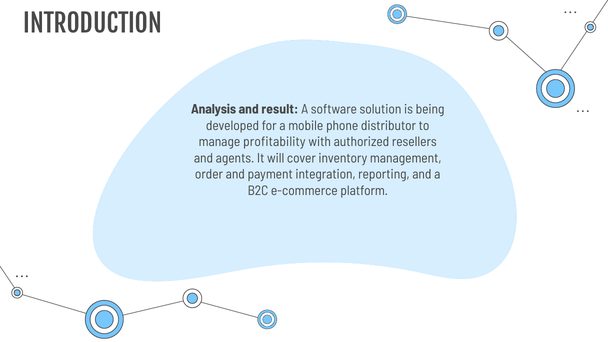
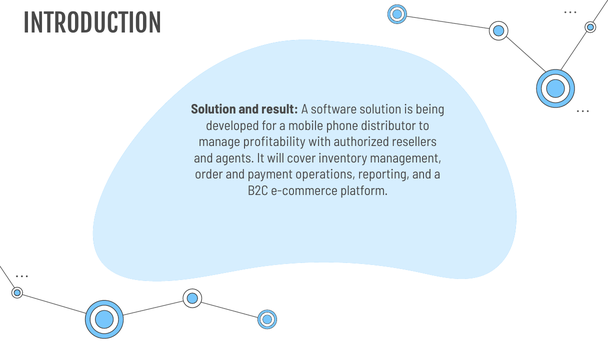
Analysis: Analysis -> Solution (214, 110)
integration: integration -> operations (325, 174)
